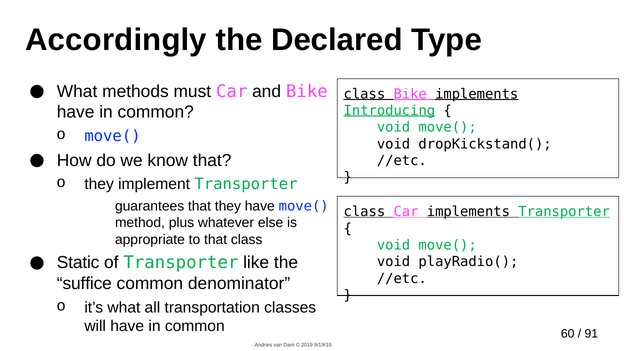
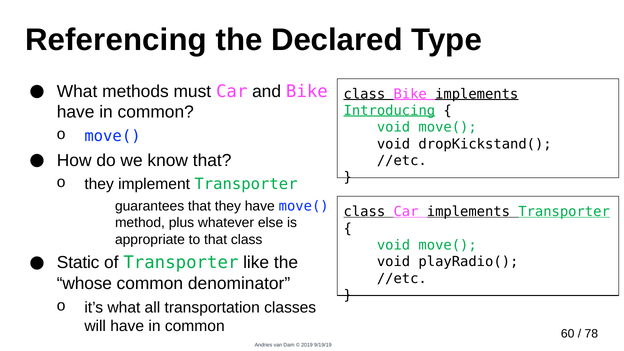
Accordingly: Accordingly -> Referencing (116, 40)
suffice: suffice -> whose (84, 284)
91: 91 -> 78 (591, 334)
